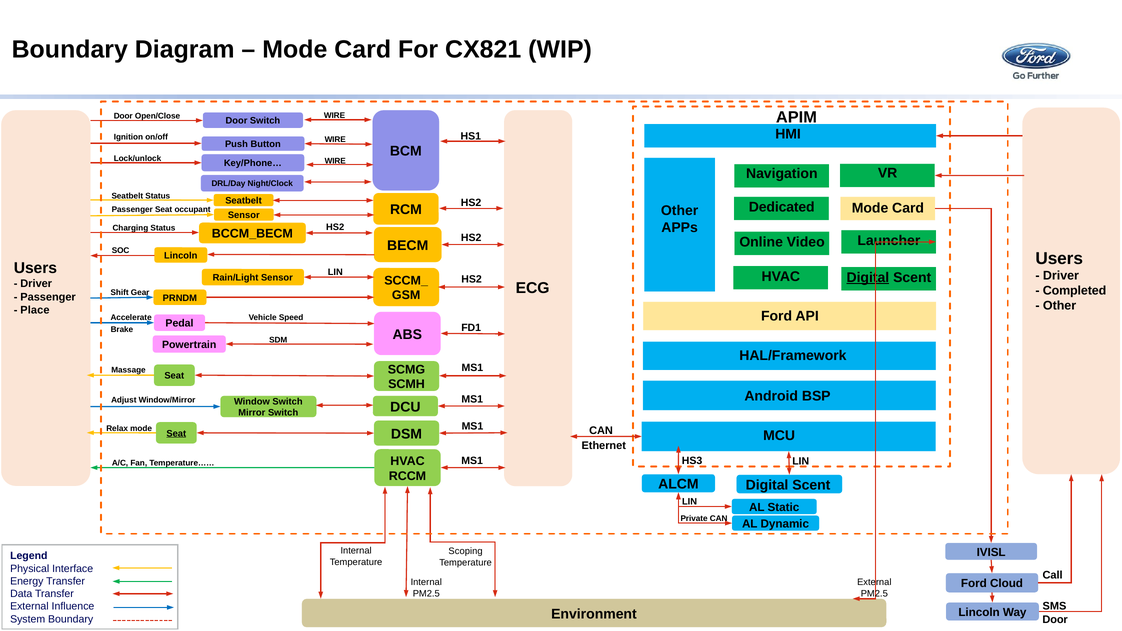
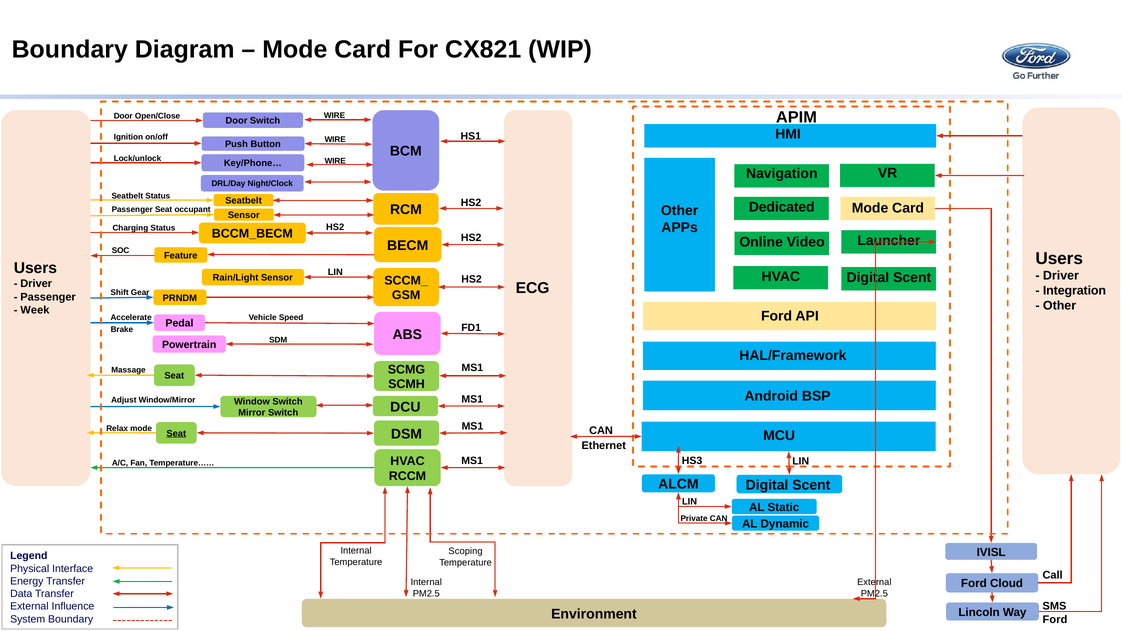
Lincoln: Lincoln -> Feature (181, 256)
Digital underline: present -> none (868, 277)
Completed: Completed -> Integration (1075, 291)
Place: Place -> Week (35, 310)
Door: Door -> Ford (1055, 620)
